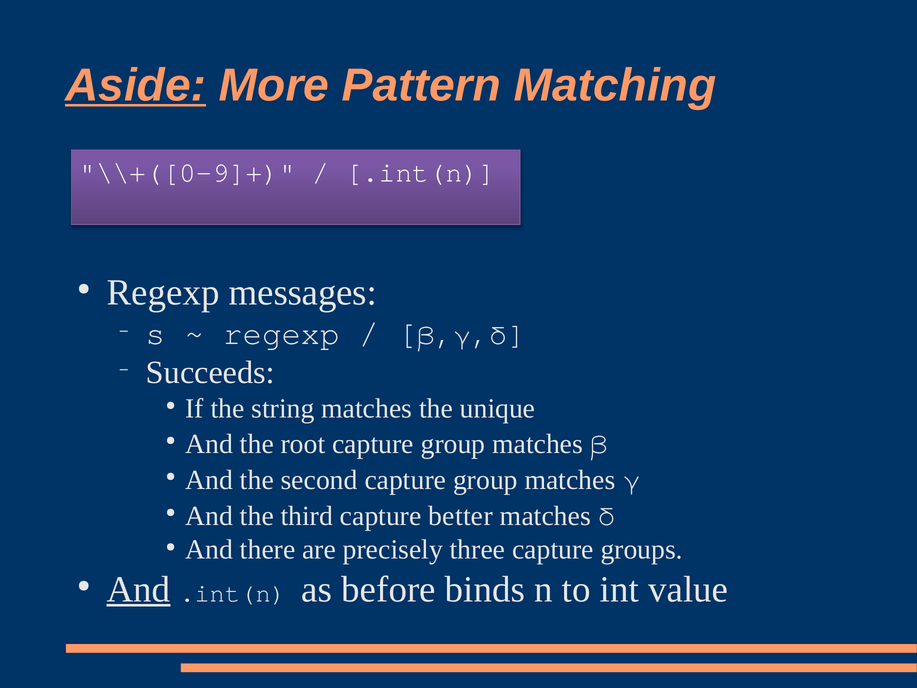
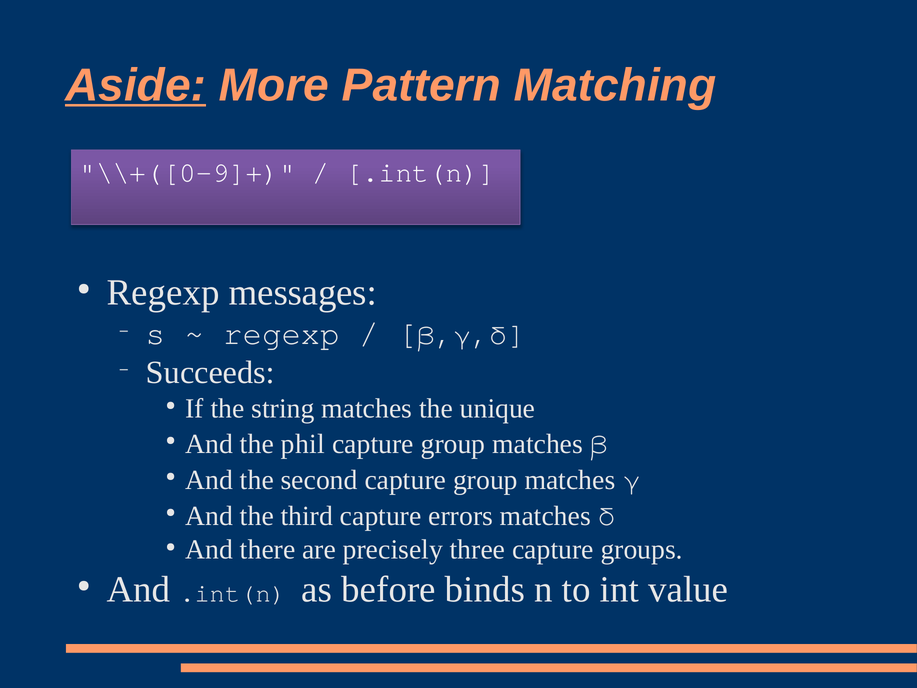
root: root -> phil (303, 444)
better: better -> errors (461, 516)
And underline: present -> none (139, 589)
